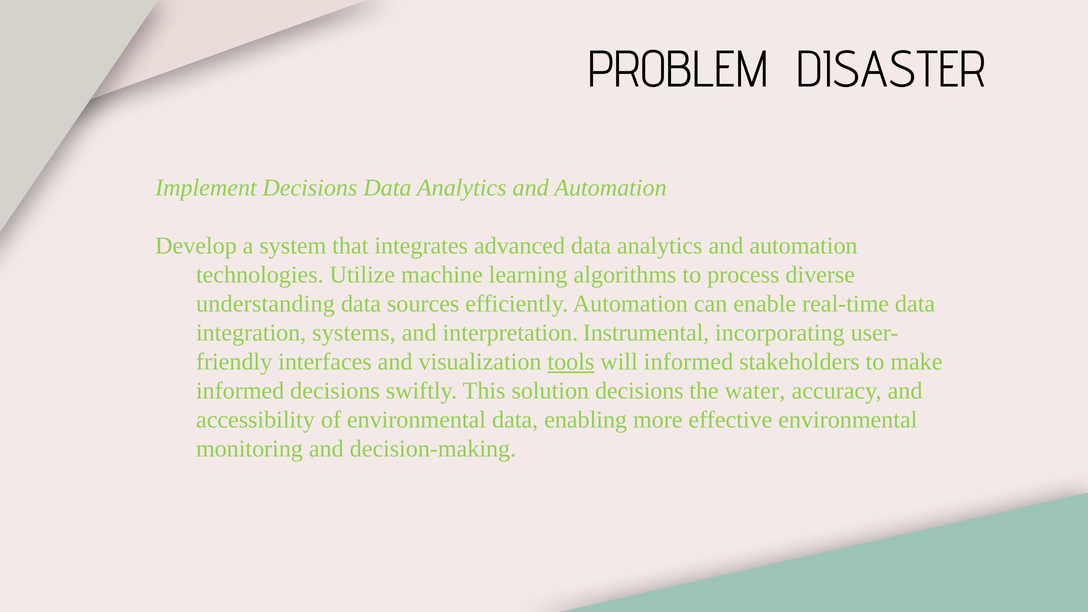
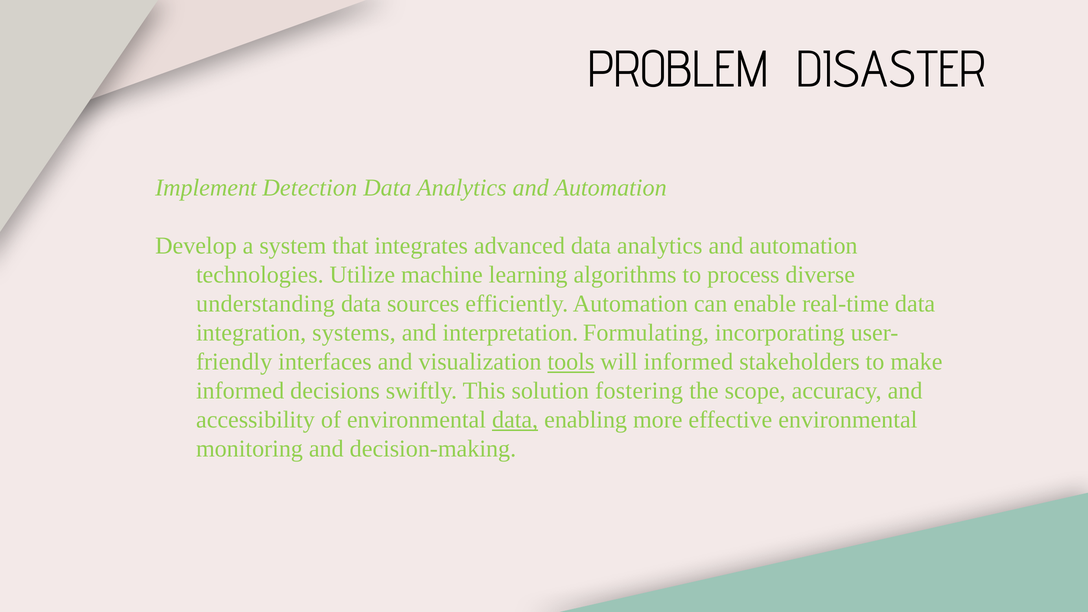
Implement Decisions: Decisions -> Detection (310, 188)
Instrumental: Instrumental -> Formulating (646, 333)
solution decisions: decisions -> fostering (639, 391)
water: water -> scope (755, 391)
data underline: none -> present (515, 420)
